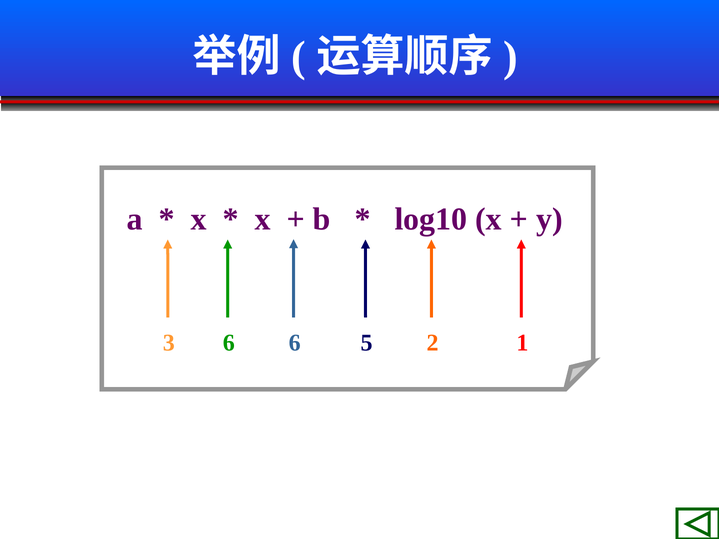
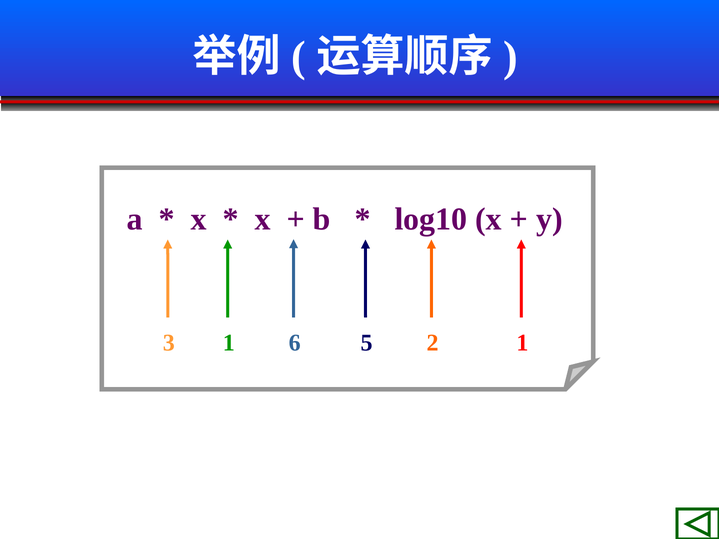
3 6: 6 -> 1 (229, 343)
